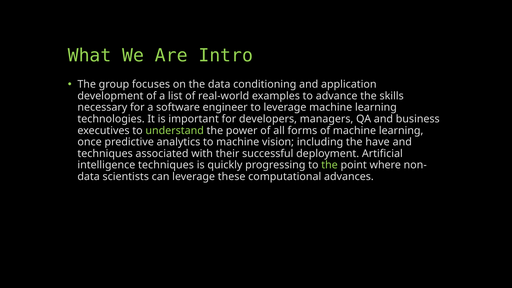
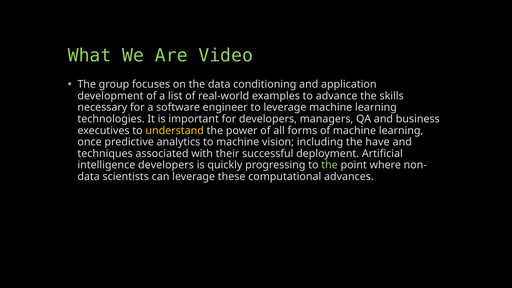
Intro: Intro -> Video (226, 55)
understand colour: light green -> yellow (175, 130)
intelligence techniques: techniques -> developers (166, 165)
